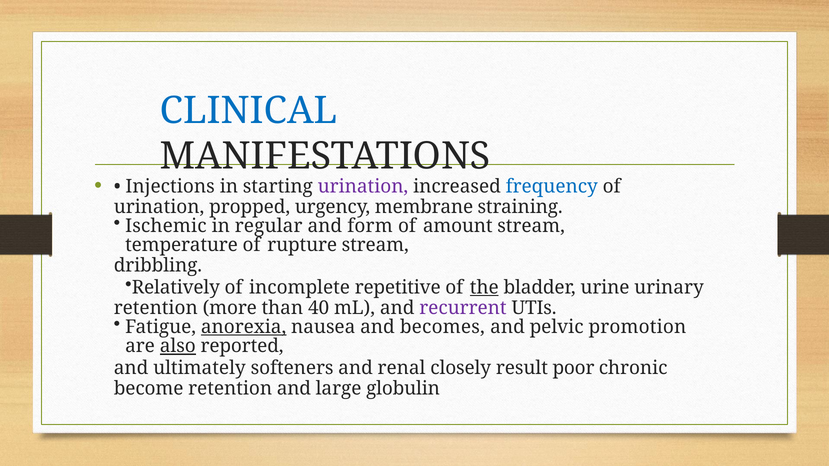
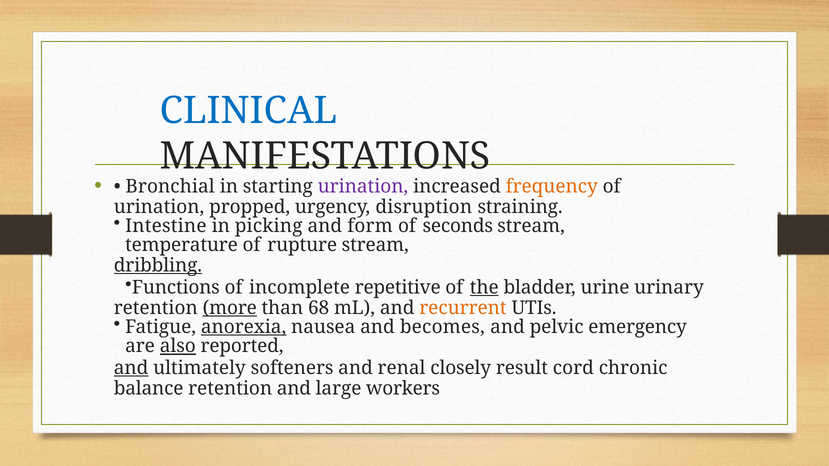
Injections: Injections -> Bronchial (170, 186)
frequency colour: blue -> orange (552, 186)
membrane: membrane -> disruption (424, 207)
Ischemic: Ischemic -> Intestine (166, 226)
regular: regular -> picking (269, 226)
amount: amount -> seconds (458, 226)
dribbling underline: none -> present (158, 266)
Relatively: Relatively -> Functions (176, 288)
more underline: none -> present (230, 308)
40: 40 -> 68 (319, 308)
recurrent colour: purple -> orange (463, 308)
promotion: promotion -> emergency (638, 327)
and underline: none -> present (131, 368)
poor: poor -> cord (573, 368)
become: become -> balance (149, 389)
globulin: globulin -> workers (403, 389)
